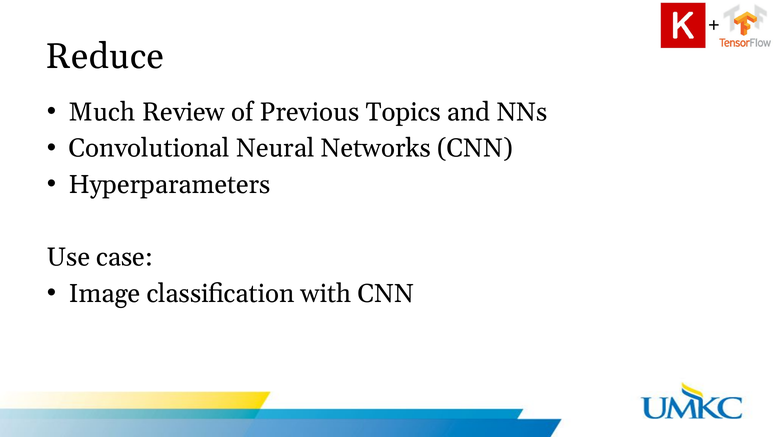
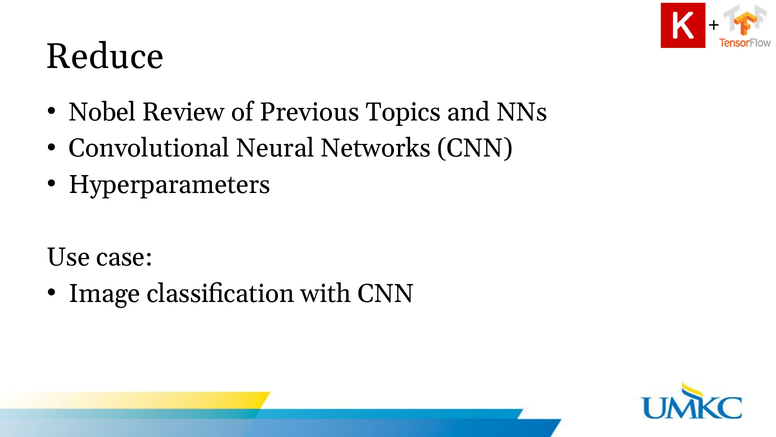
Much: Much -> Nobel (102, 112)
